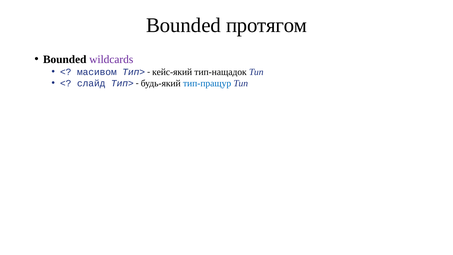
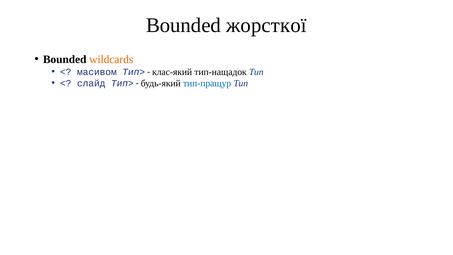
протягом: протягом -> жорсткої (266, 25)
wildcards colour: purple -> orange (111, 59)
кейс-який: кейс-який -> клас-який (172, 72)
